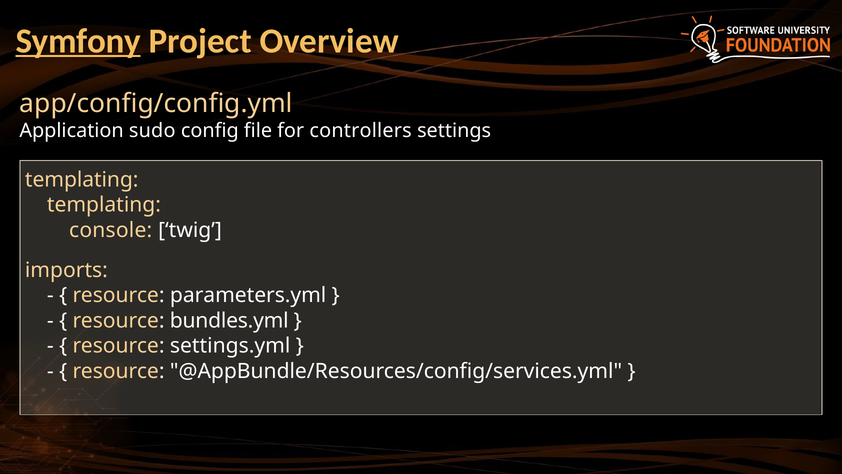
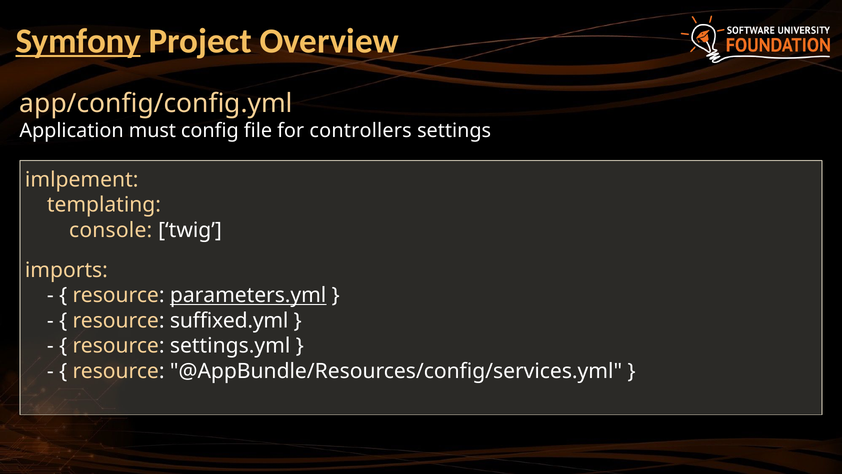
sudo: sudo -> must (152, 131)
templating: templating -> imlpement (82, 180)
parameters.yml underline: none -> present (248, 296)
bundles.yml: bundles.yml -> suffixed.yml (229, 321)
